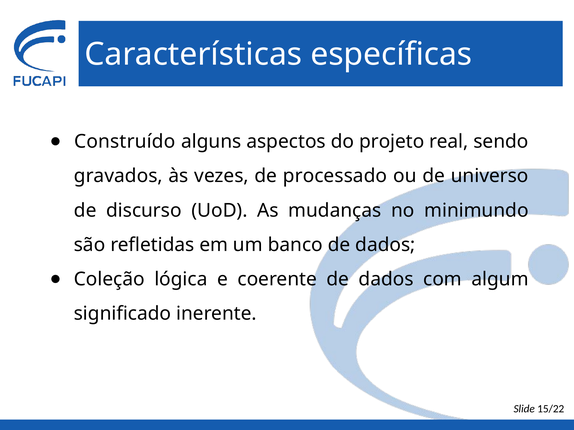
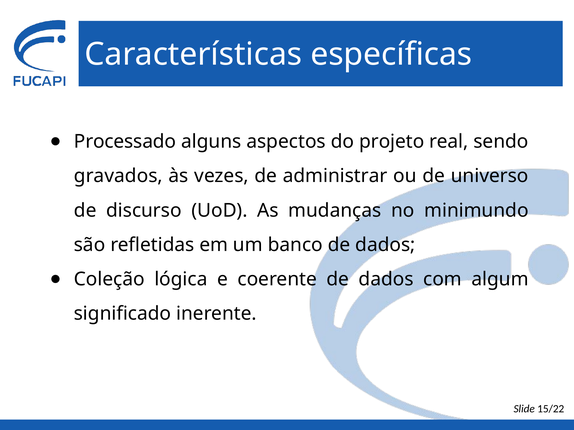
Construído: Construído -> Processado (125, 142)
processado: processado -> administrar (335, 176)
